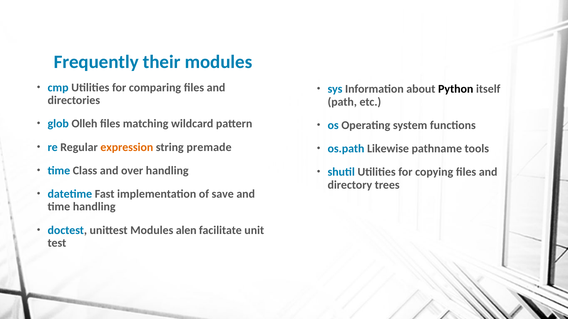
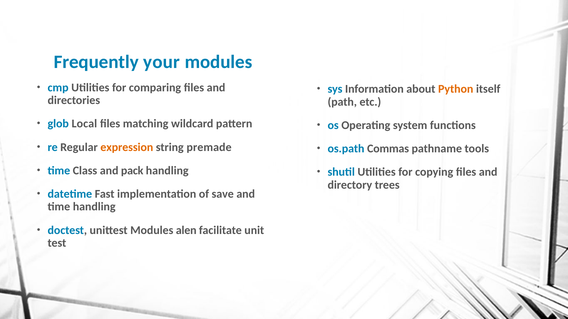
their: their -> your (162, 62)
Python colour: black -> orange (456, 89)
Olleh: Olleh -> Local (84, 124)
Likewise: Likewise -> Commas (388, 149)
over: over -> pack (132, 171)
